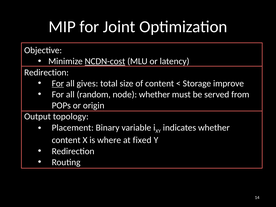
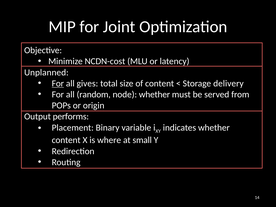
NCDN-cost underline: present -> none (105, 61)
Redirection: Redirection -> Unplanned (46, 72)
improve: improve -> delivery (228, 83)
topology: topology -> performs (71, 117)
fixed: fixed -> small (142, 140)
